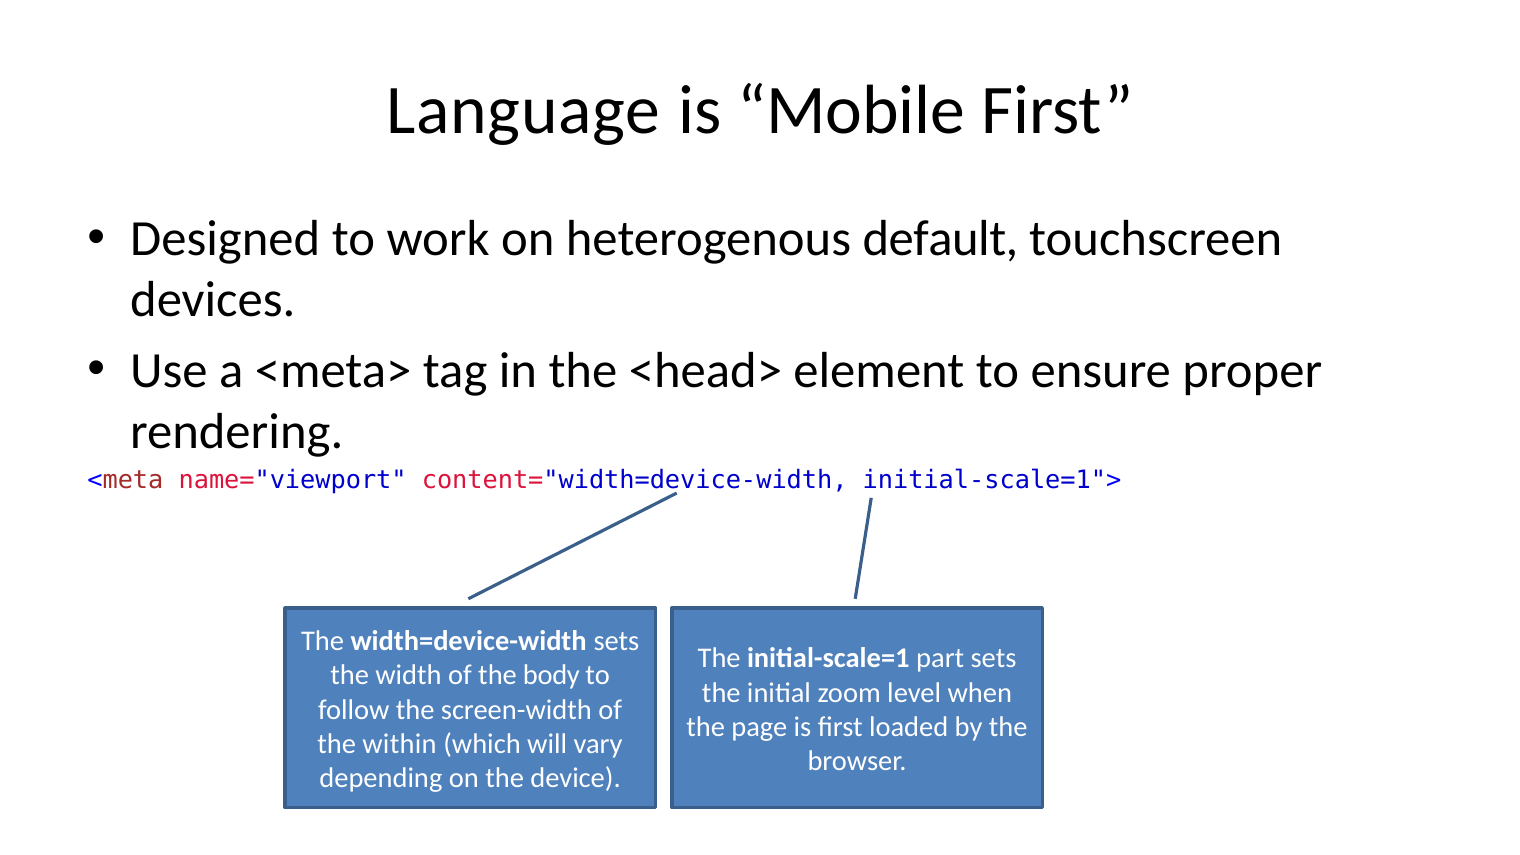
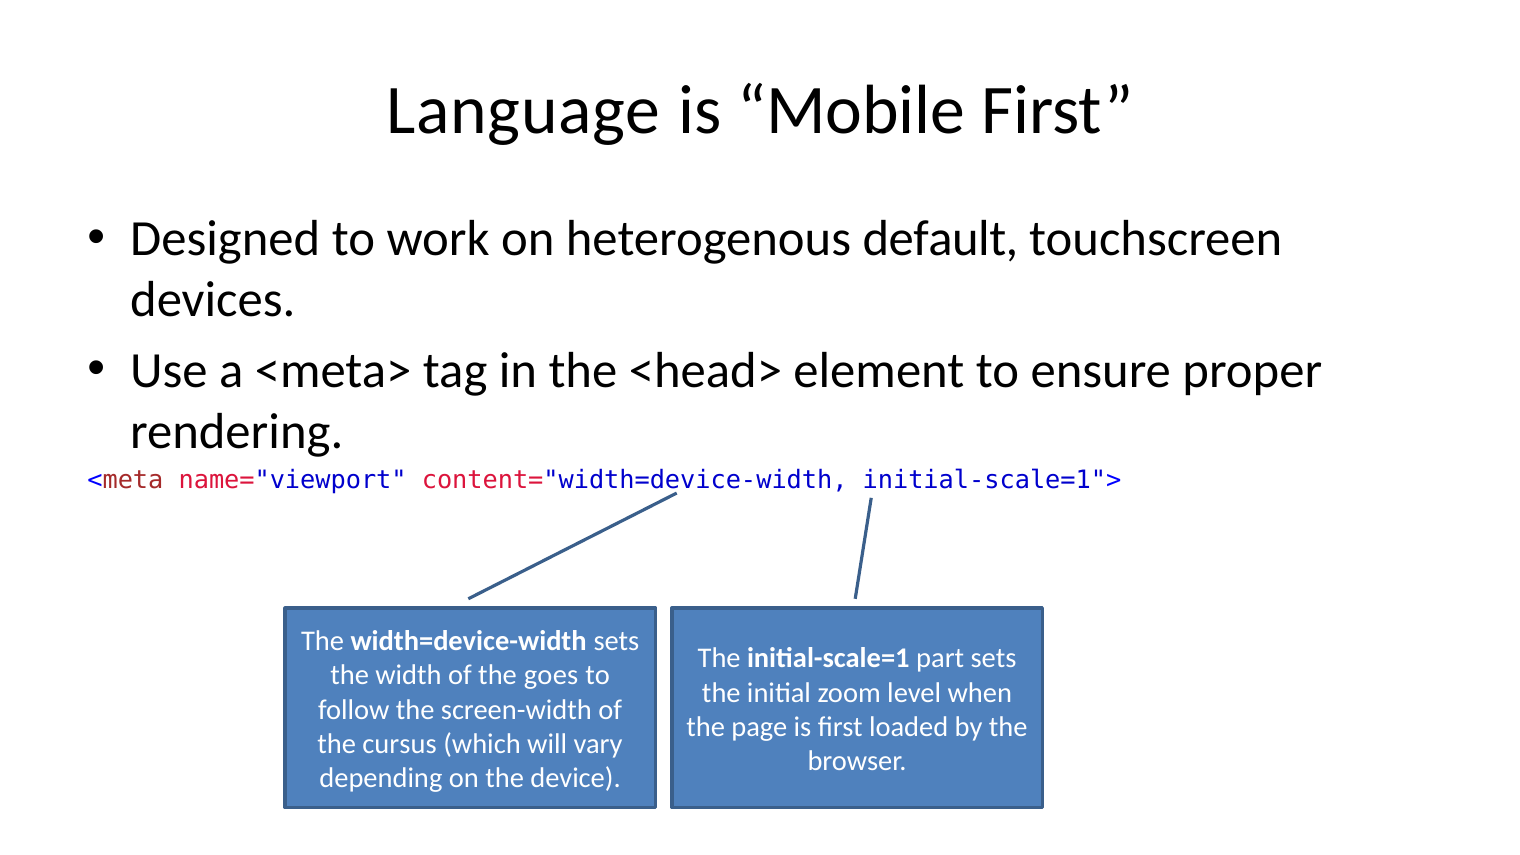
body: body -> goes (551, 676)
within: within -> cursus (400, 744)
